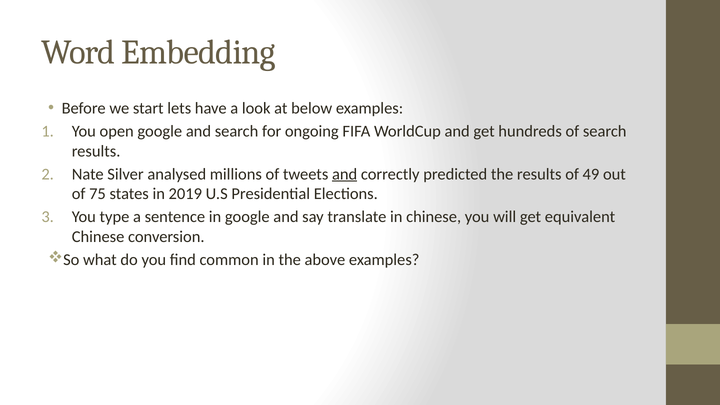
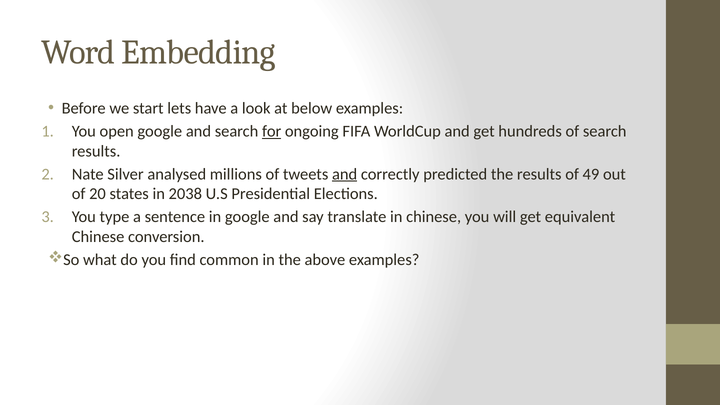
for underline: none -> present (272, 131)
75: 75 -> 20 (97, 194)
2019: 2019 -> 2038 (185, 194)
